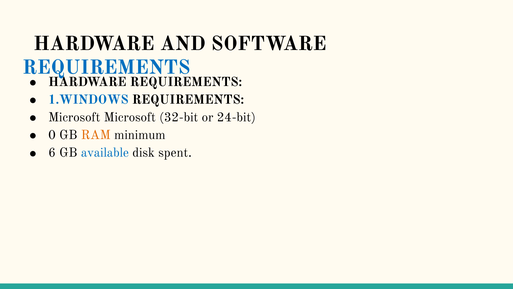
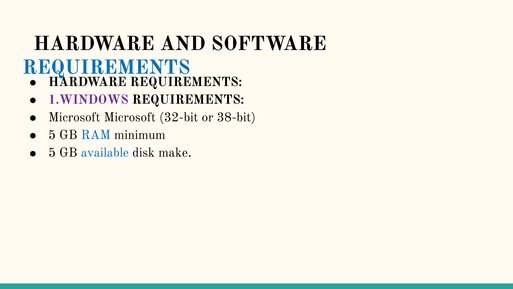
1.WINDOWS colour: blue -> purple (88, 99)
24-bit: 24-bit -> 38-bit (236, 117)
0: 0 -> 5 (52, 135)
RAM colour: orange -> blue (96, 135)
6: 6 -> 5 (52, 153)
spent: spent -> make (175, 153)
